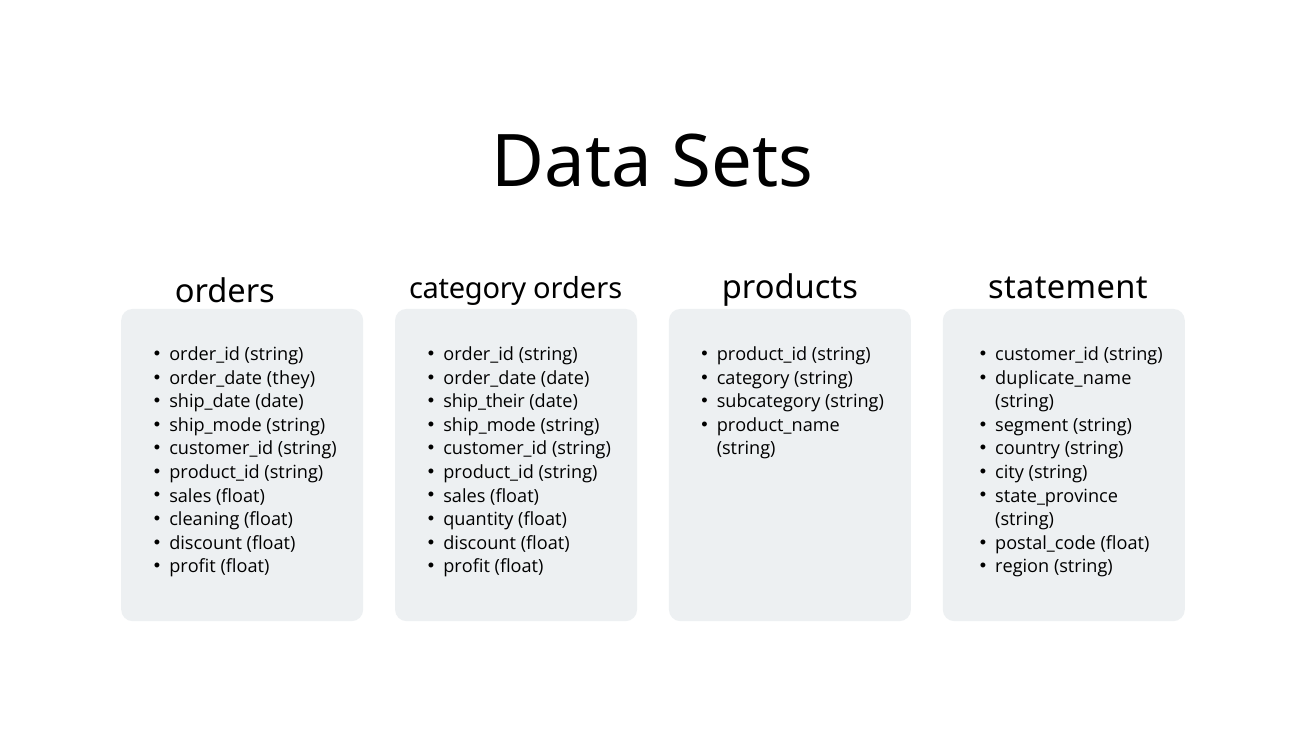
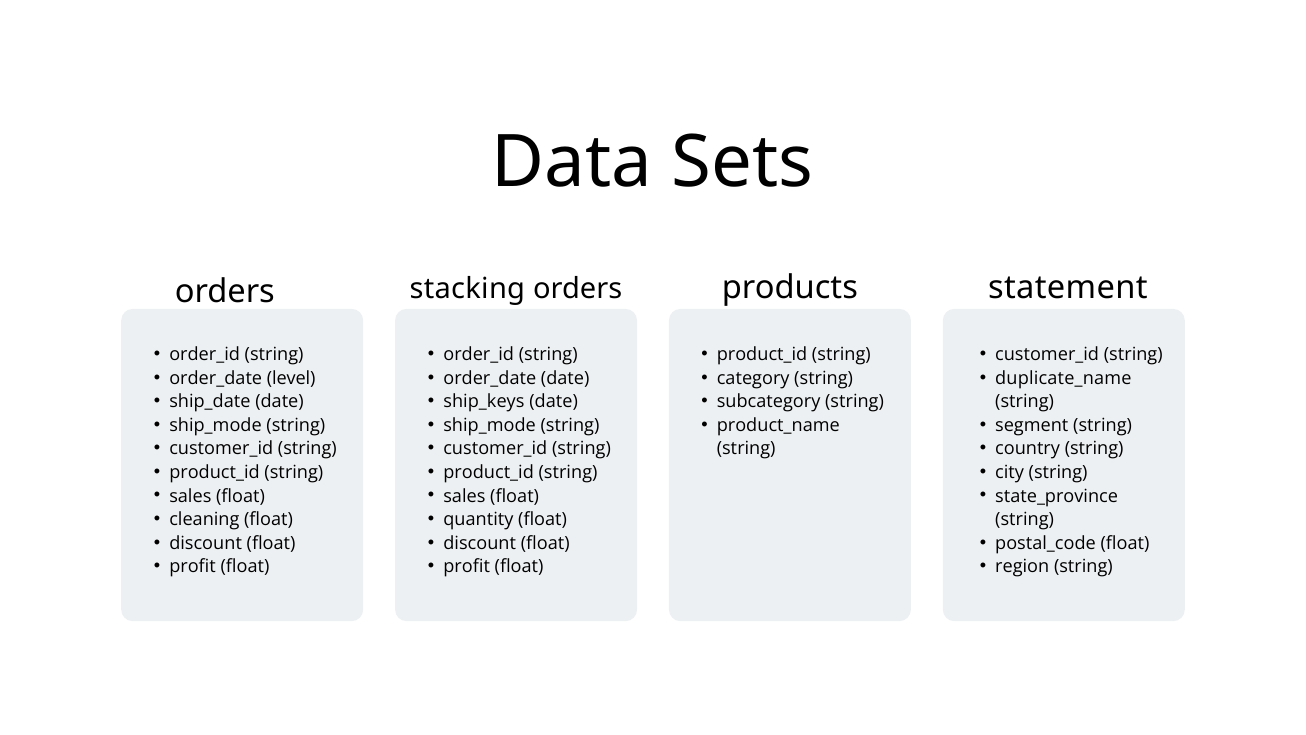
orders category: category -> stacking (467, 289)
they: they -> level (291, 378)
ship_their: ship_their -> ship_keys (484, 401)
